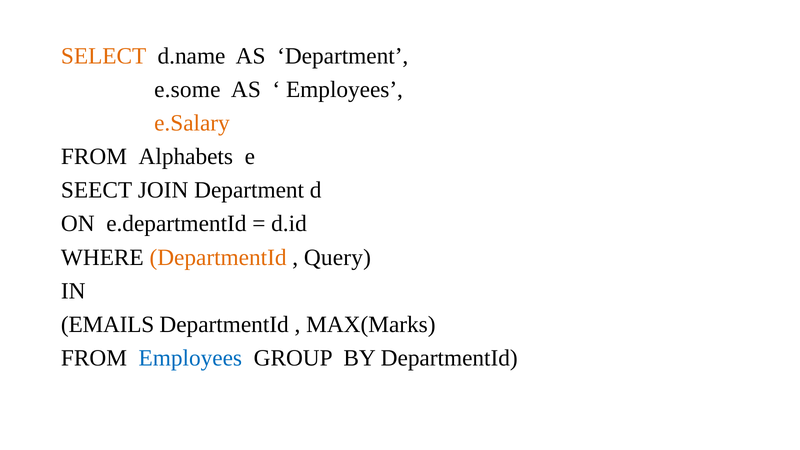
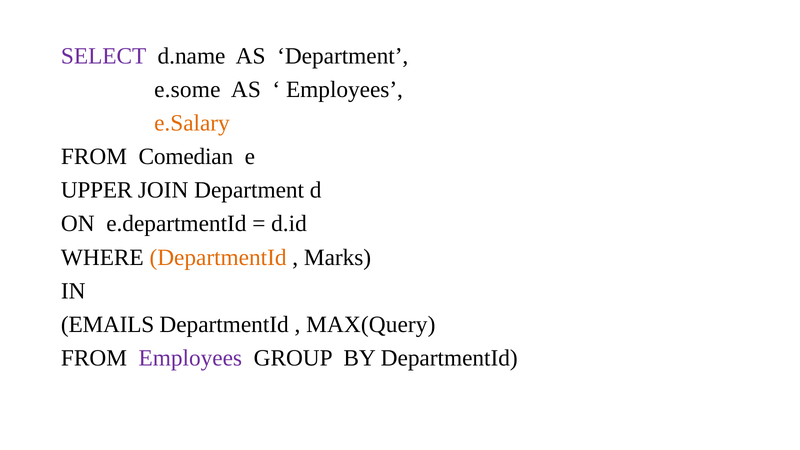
SELECT colour: orange -> purple (104, 56)
Alphabets: Alphabets -> Comedian (186, 157)
SEECT: SEECT -> UPPER (97, 190)
Query: Query -> Marks (338, 257)
MAX(Marks: MAX(Marks -> MAX(Query (371, 324)
Employees colour: blue -> purple (190, 358)
